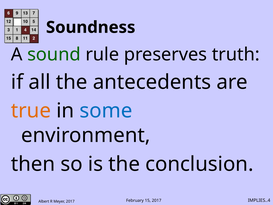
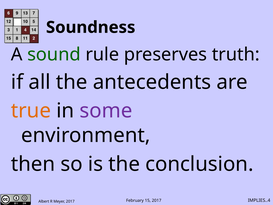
some colour: blue -> purple (106, 111)
